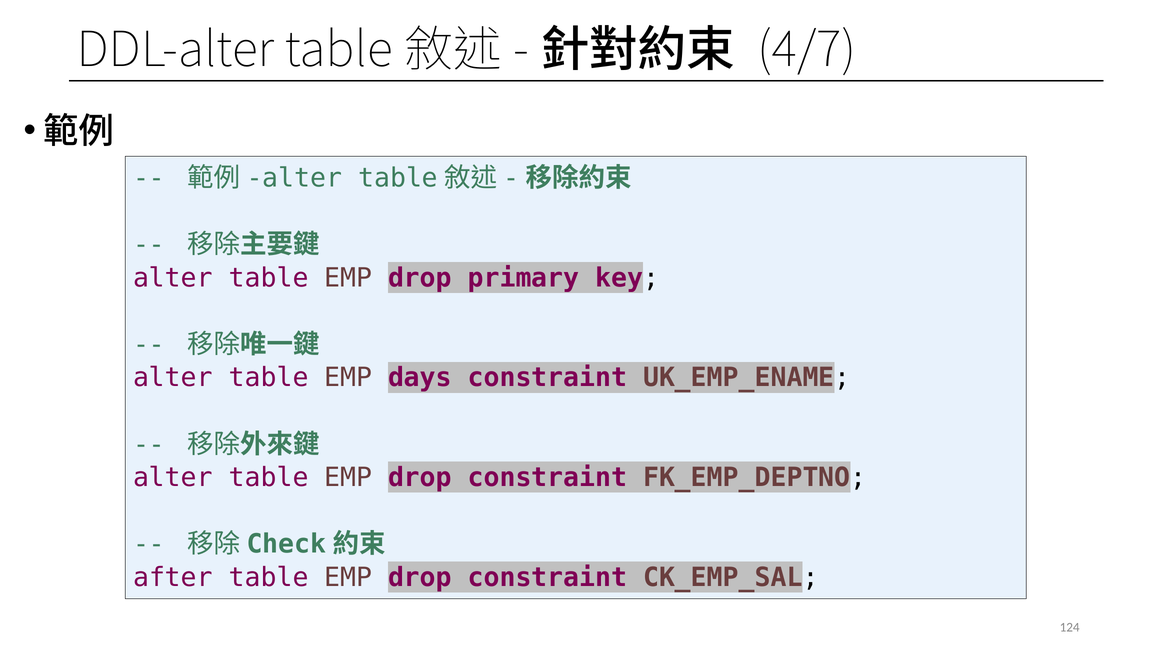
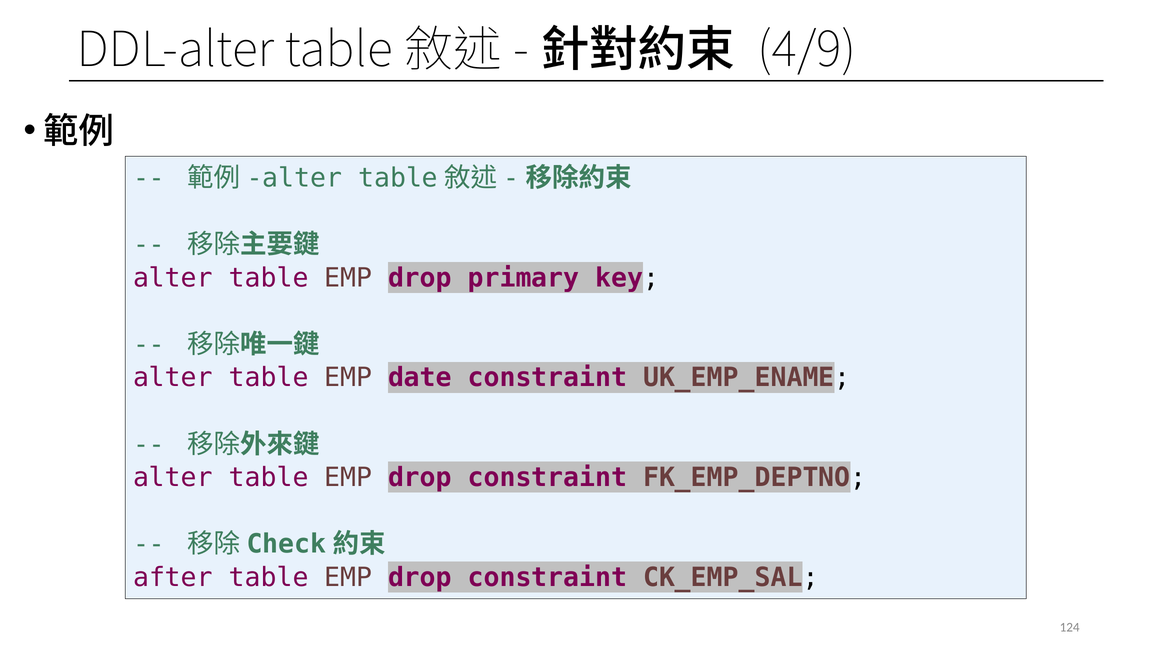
4/7: 4/7 -> 4/9 (807, 50)
days: days -> date (420, 378)
